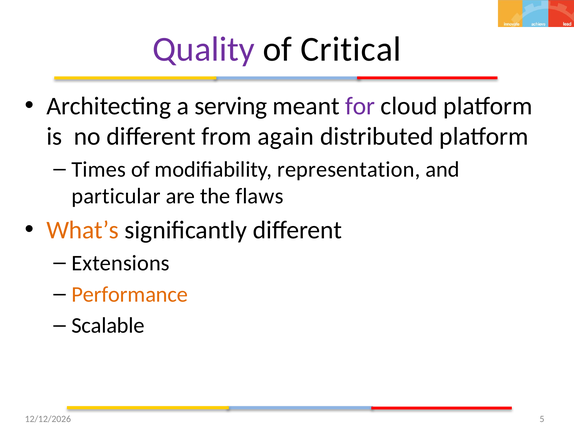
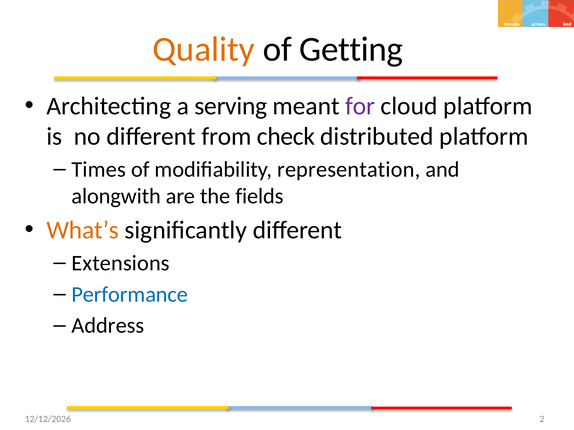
Quality colour: purple -> orange (204, 49)
Critical: Critical -> Getting (351, 49)
again: again -> check (286, 137)
particular: particular -> alongwith (116, 196)
flaws: flaws -> fields (260, 196)
Performance colour: orange -> blue (130, 295)
Scalable: Scalable -> Address (108, 326)
5: 5 -> 2 (542, 420)
